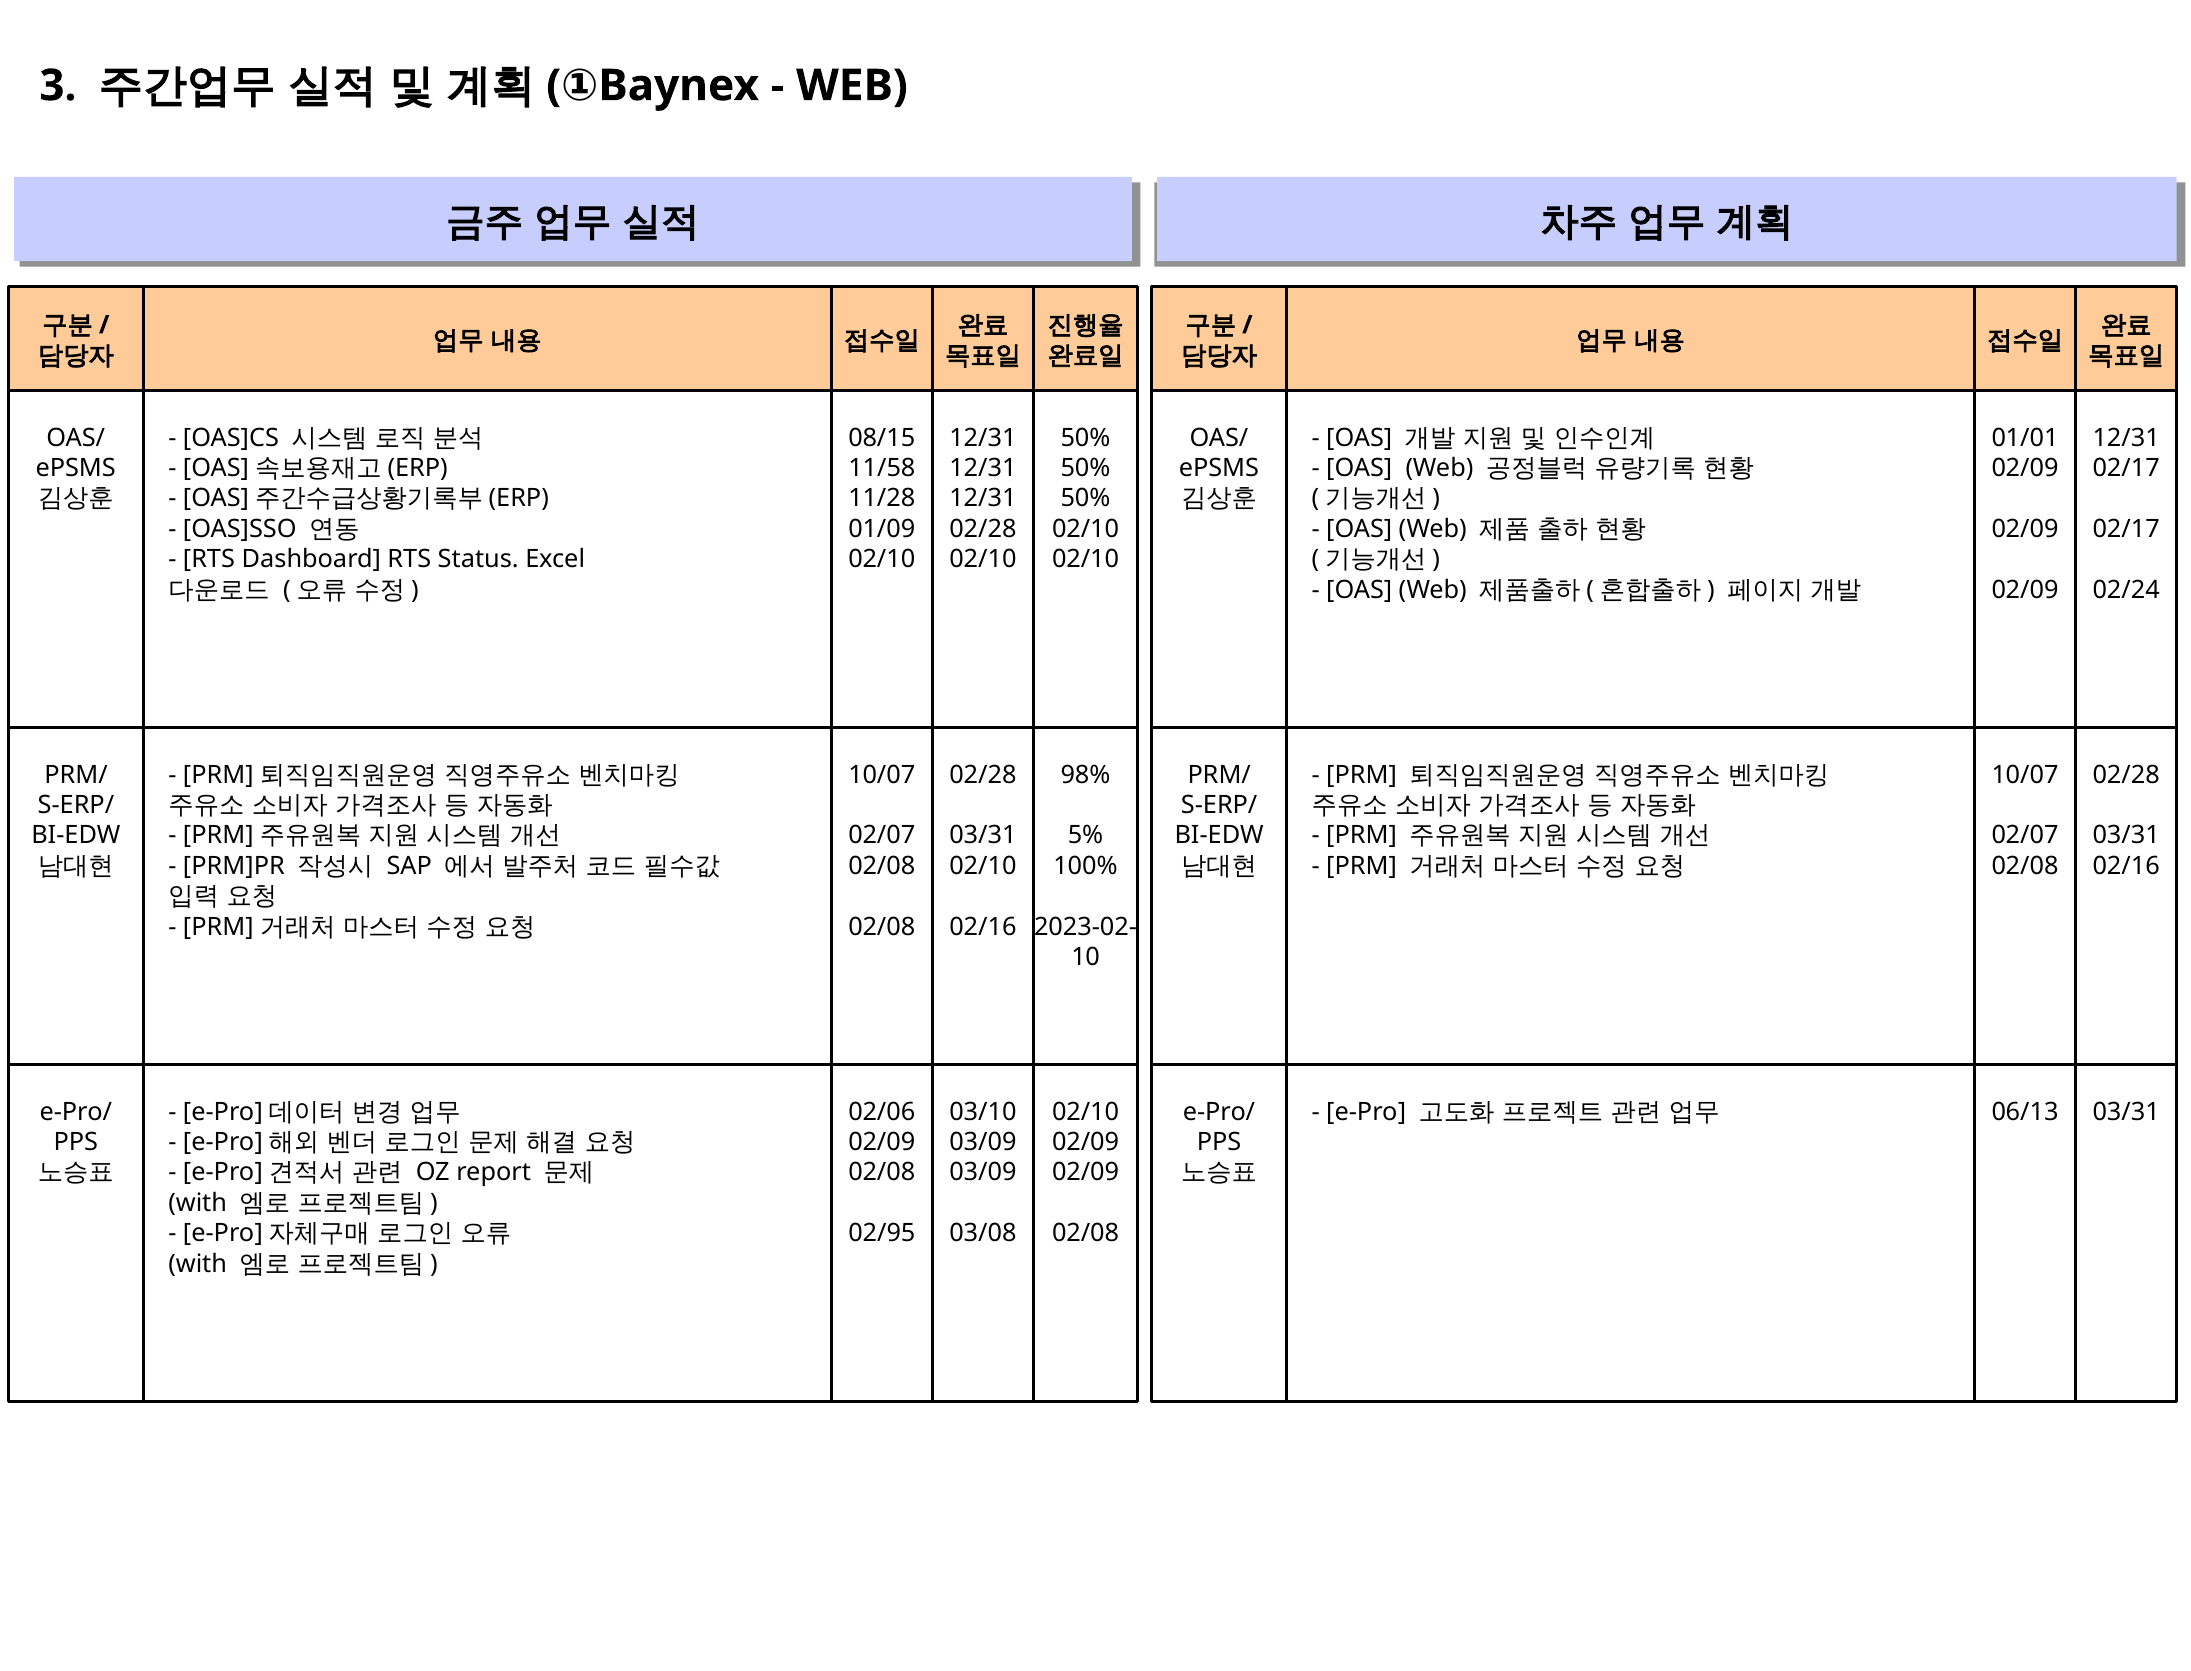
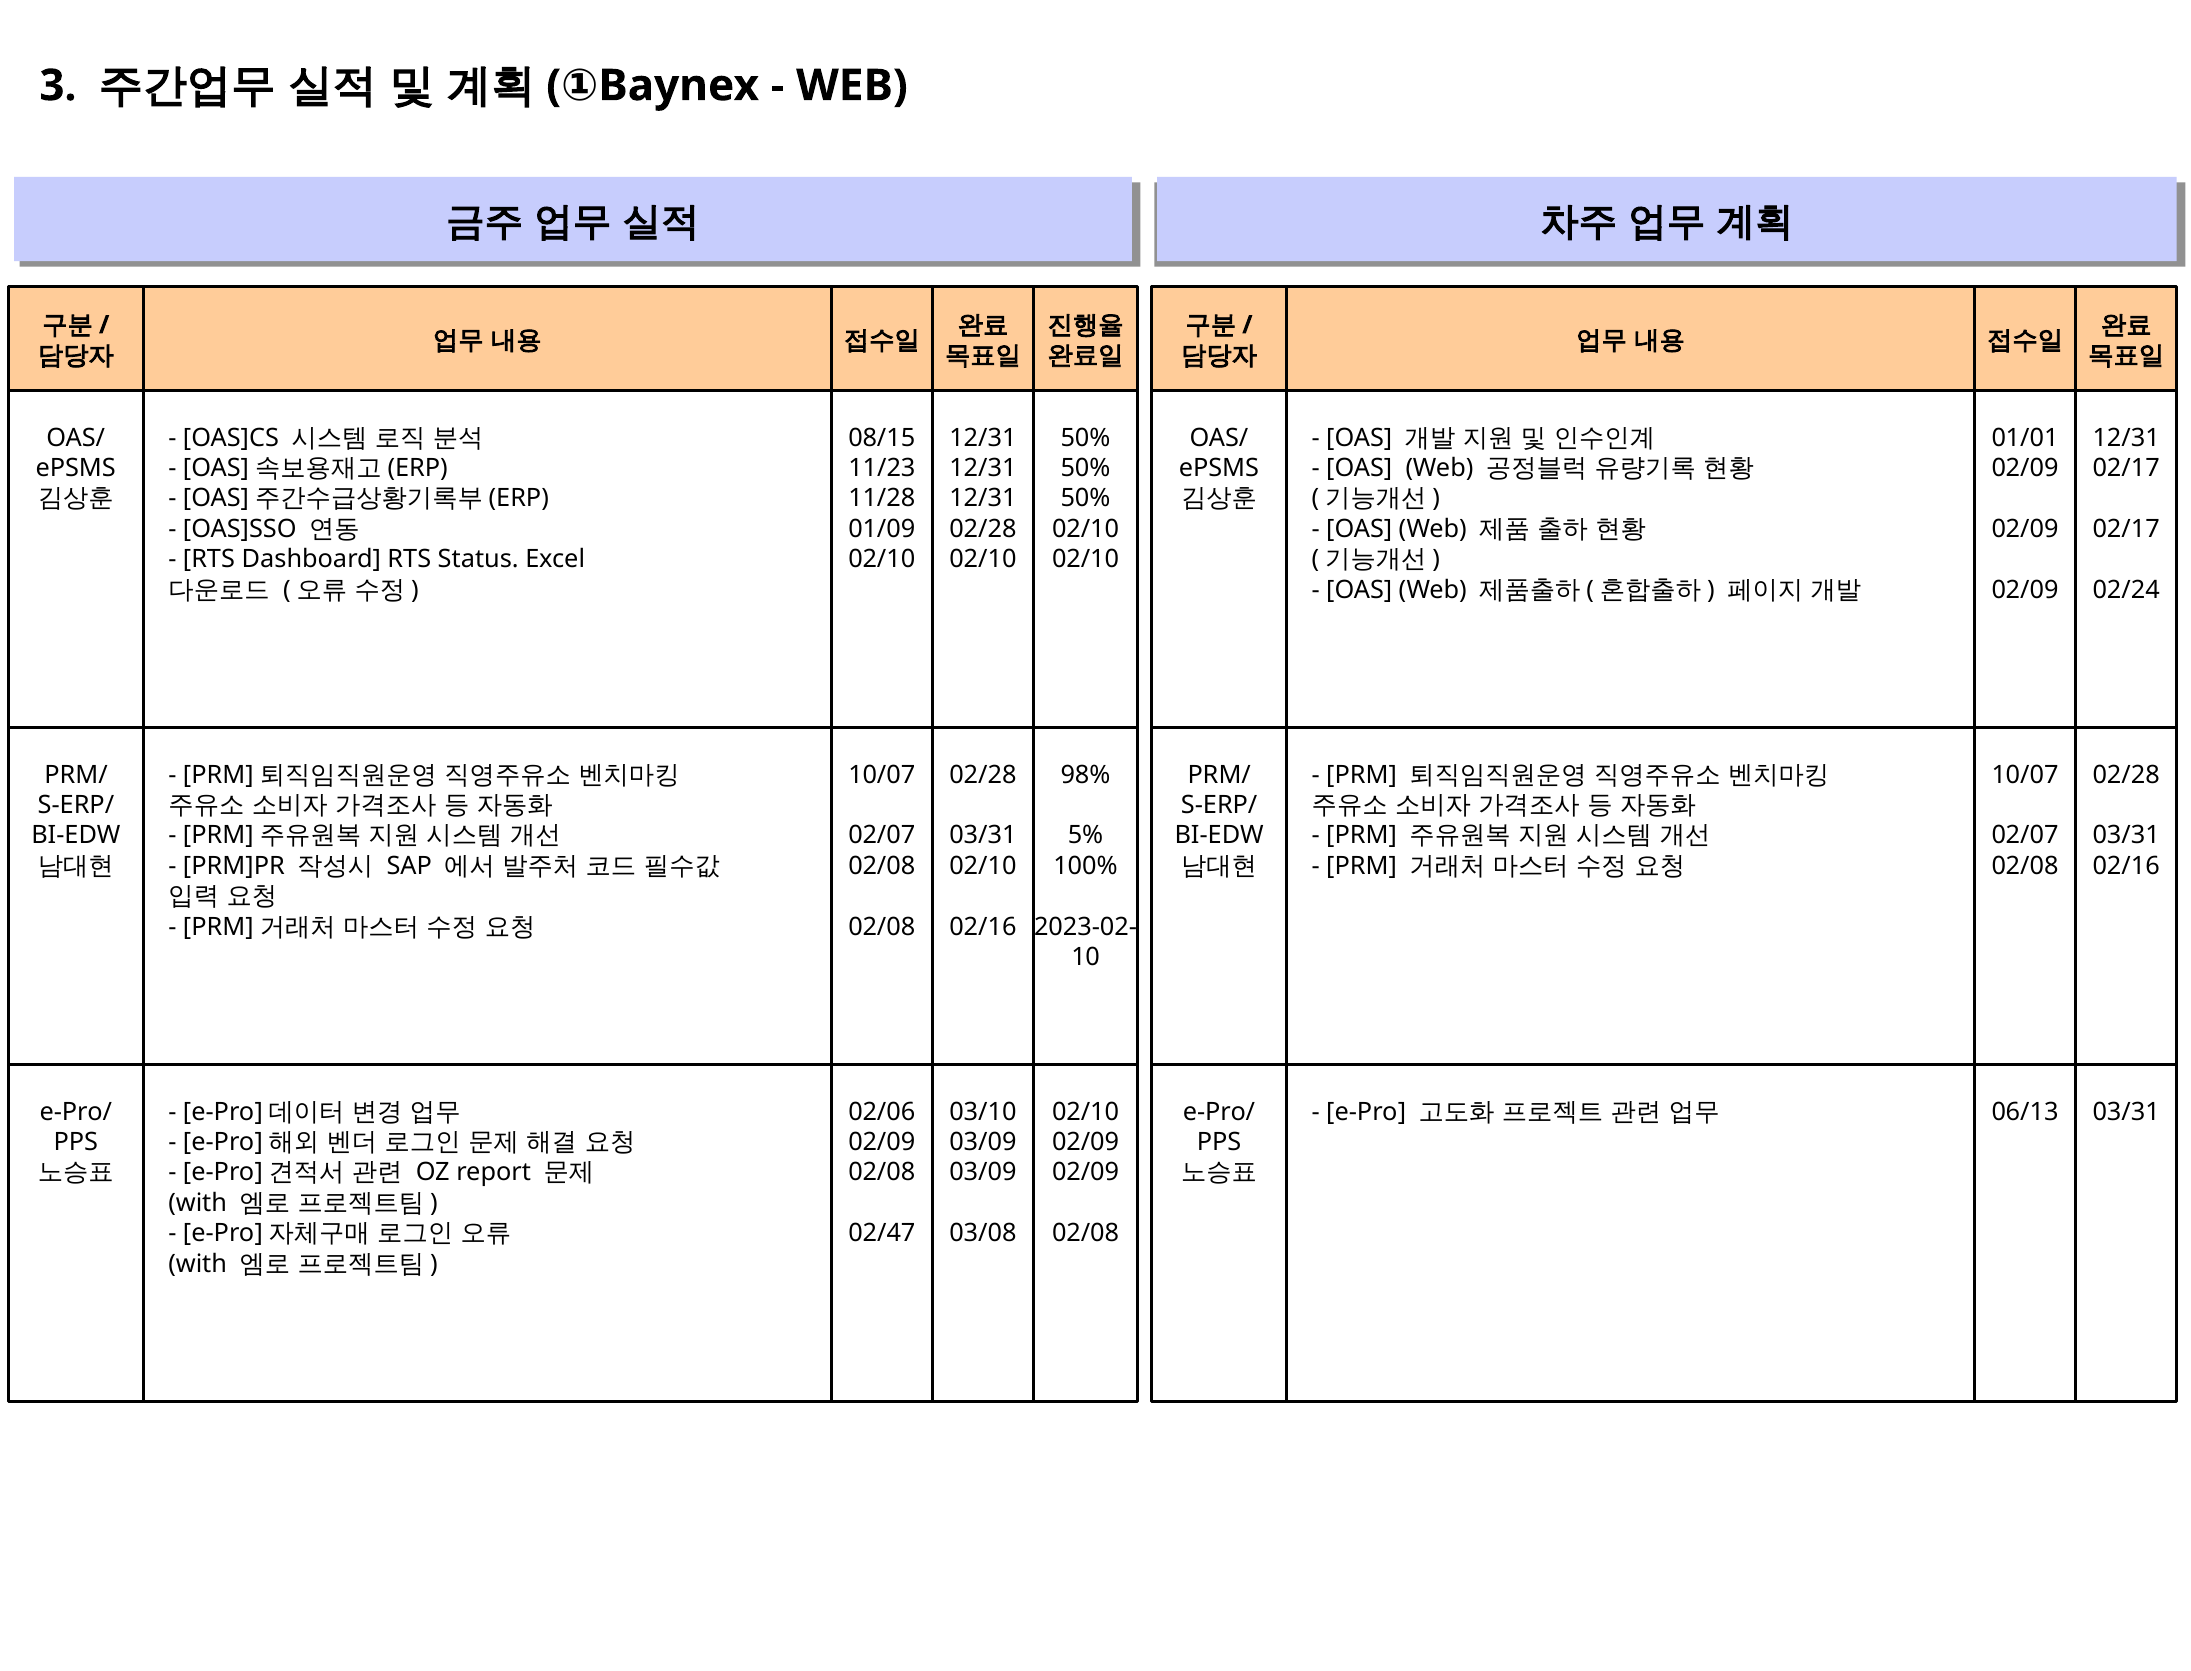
11/58: 11/58 -> 11/23 (882, 468)
02/95: 02/95 -> 02/47 (882, 1234)
